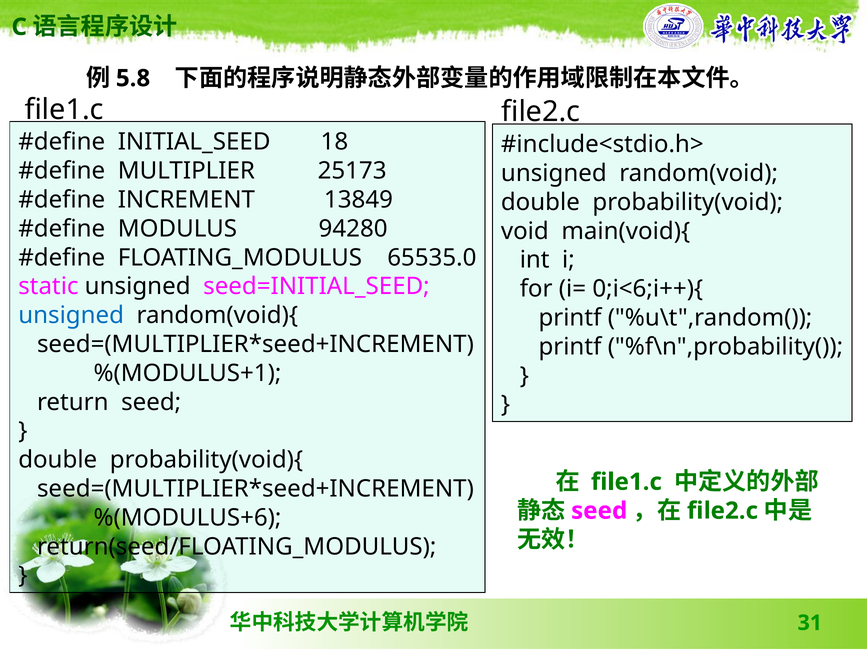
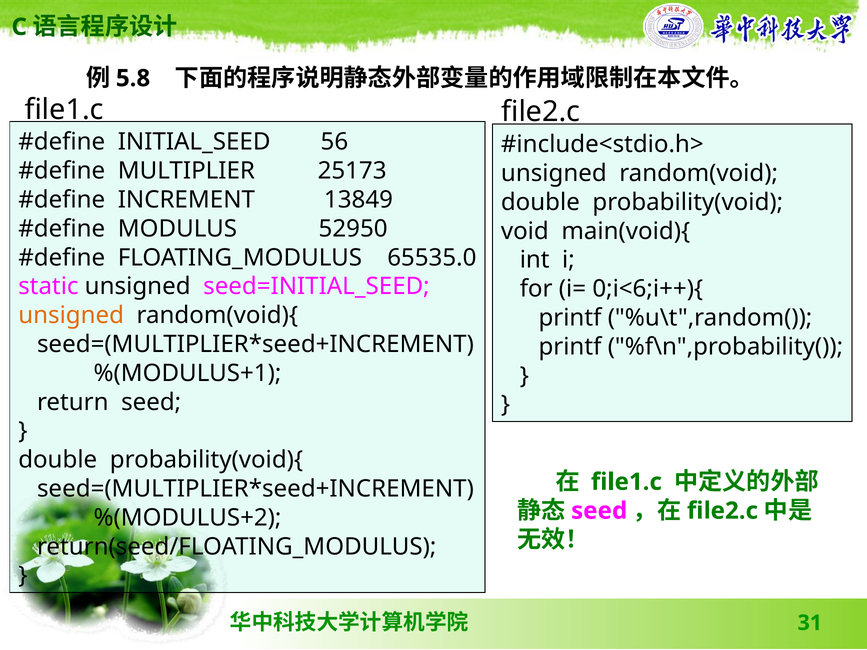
18: 18 -> 56 (334, 142)
94280: 94280 -> 52950 (353, 229)
unsigned colour: blue -> orange (71, 315)
%(MODULUS+6: %(MODULUS+6 -> %(MODULUS+2 (187, 518)
